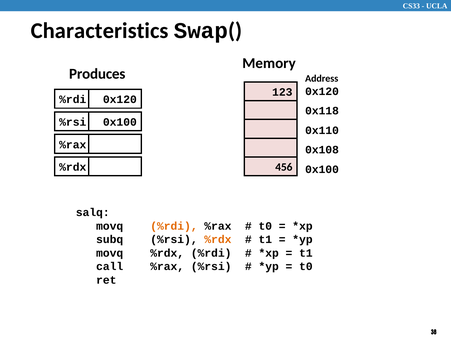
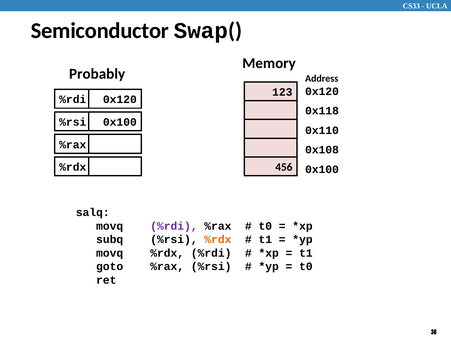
Characteristics: Characteristics -> Semiconductor (100, 31)
Produces: Produces -> Probably (97, 74)
%rdi colour: orange -> purple (174, 226)
call: call -> goto (110, 267)
